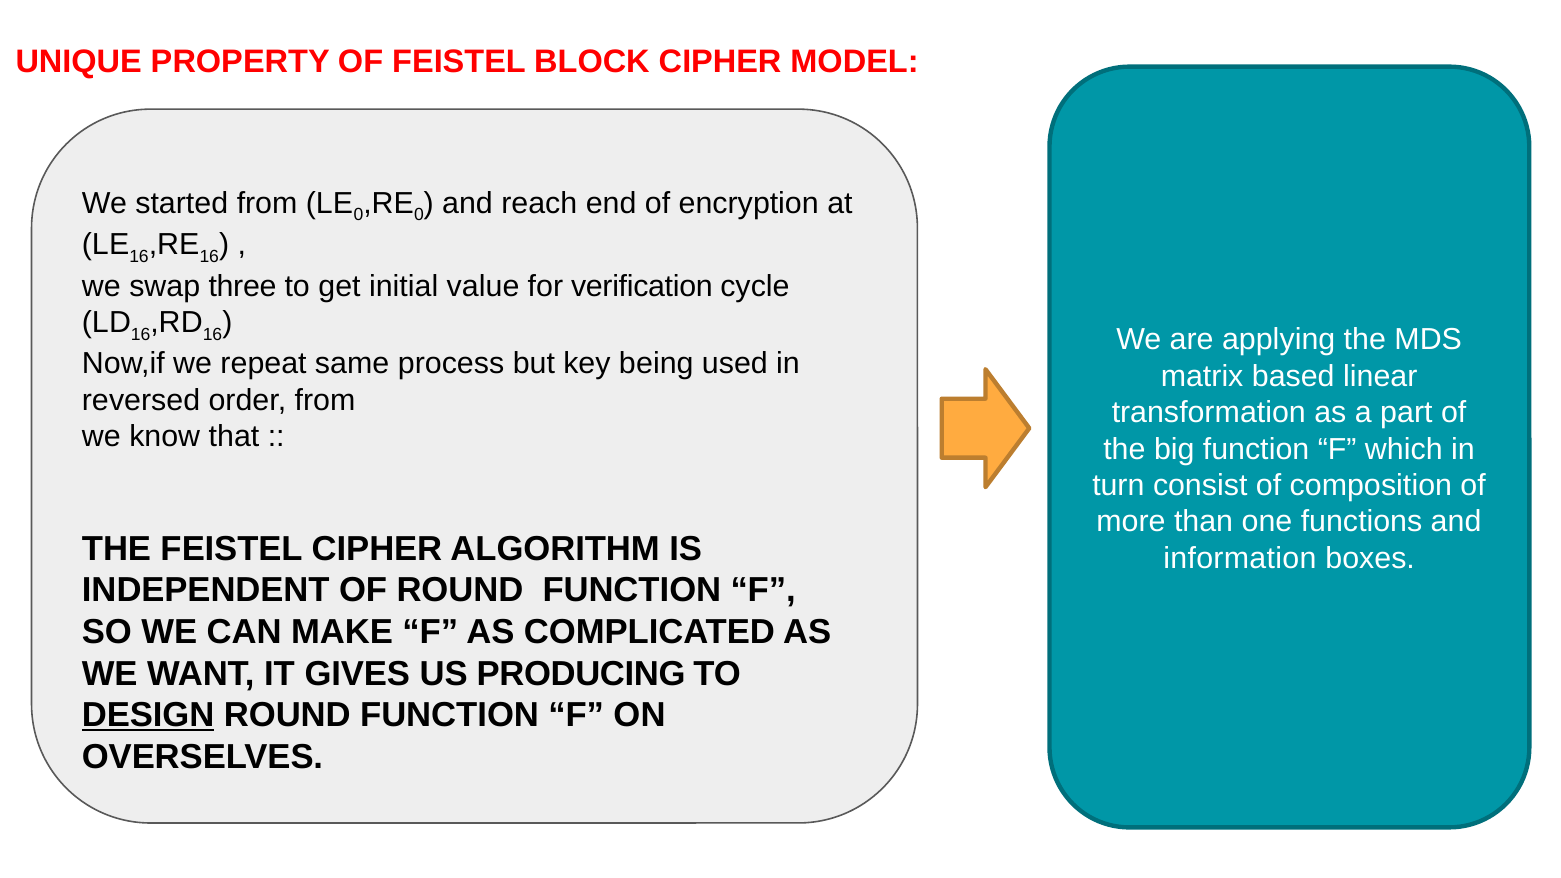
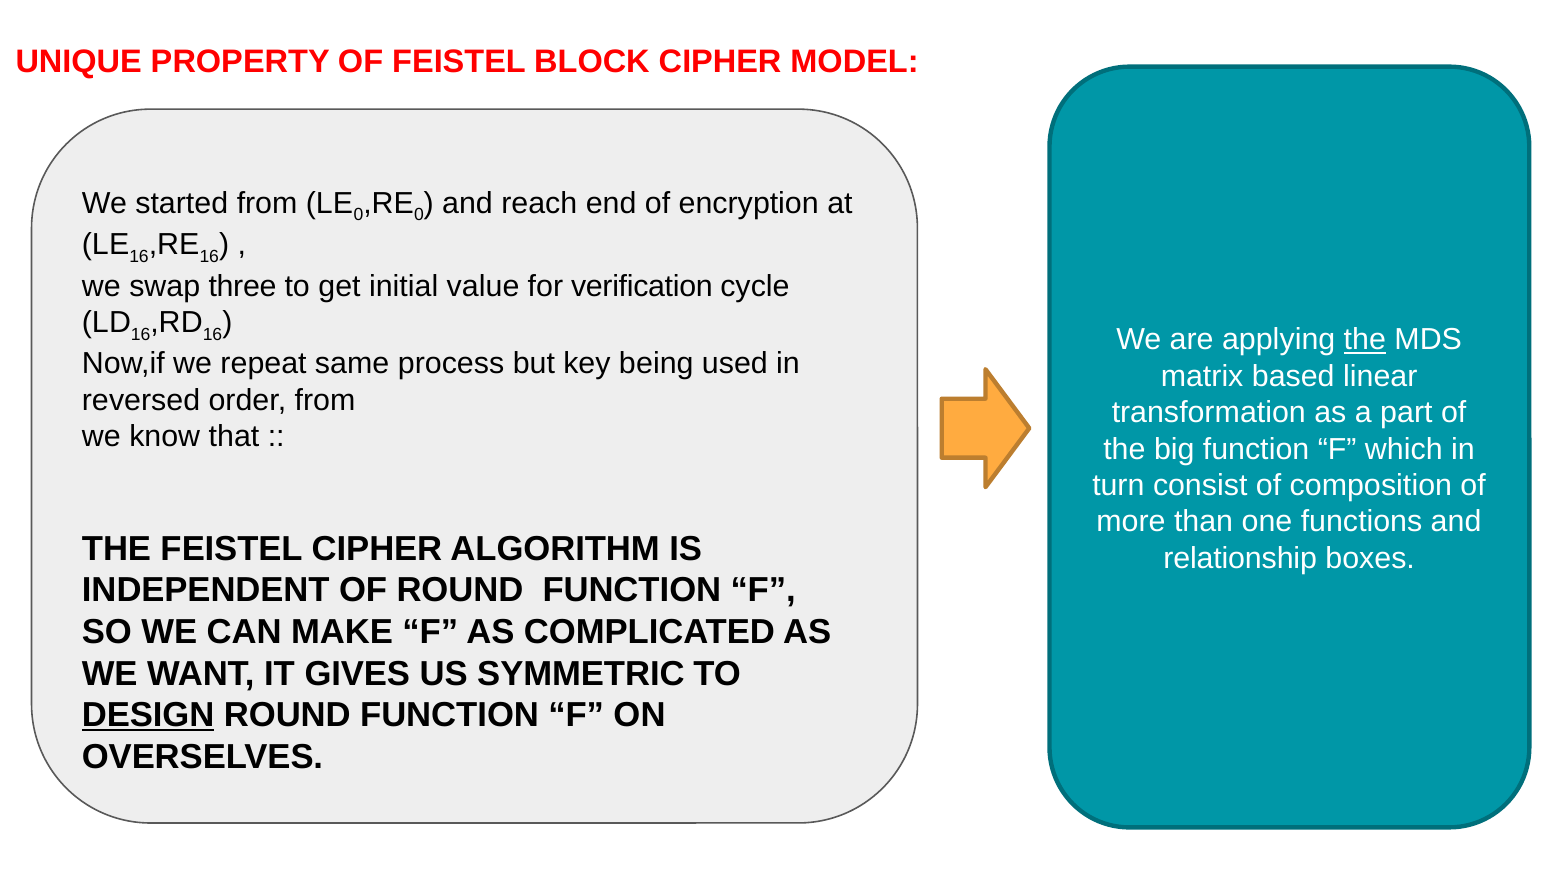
the underline: none -> present (1365, 340)
information: information -> relationship (1240, 558)
PRODUCING: PRODUCING -> SYMMETRIC (581, 674)
